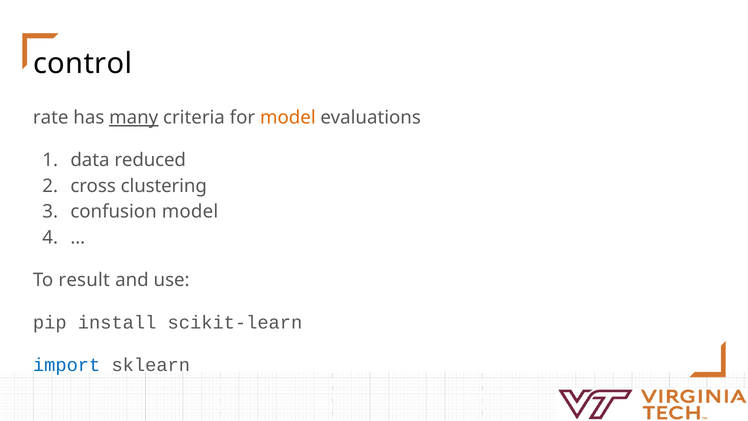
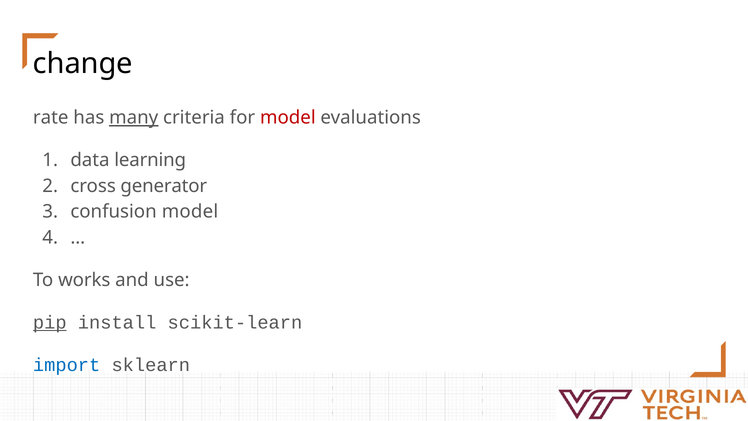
control: control -> change (83, 63)
model colour: orange -> red (288, 118)
reduced: reduced -> learning (150, 160)
clustering: clustering -> generator (164, 186)
result: result -> works (84, 280)
pip underline: none -> present (50, 322)
